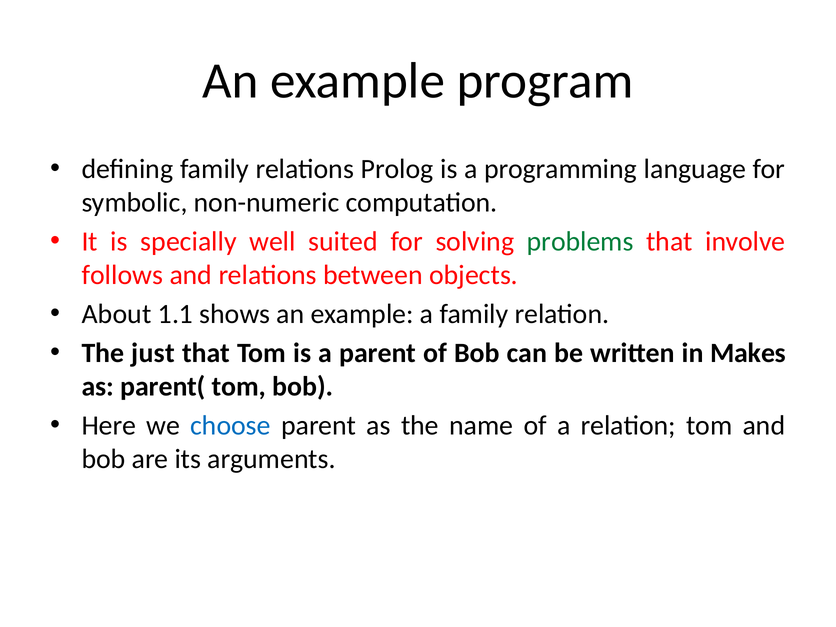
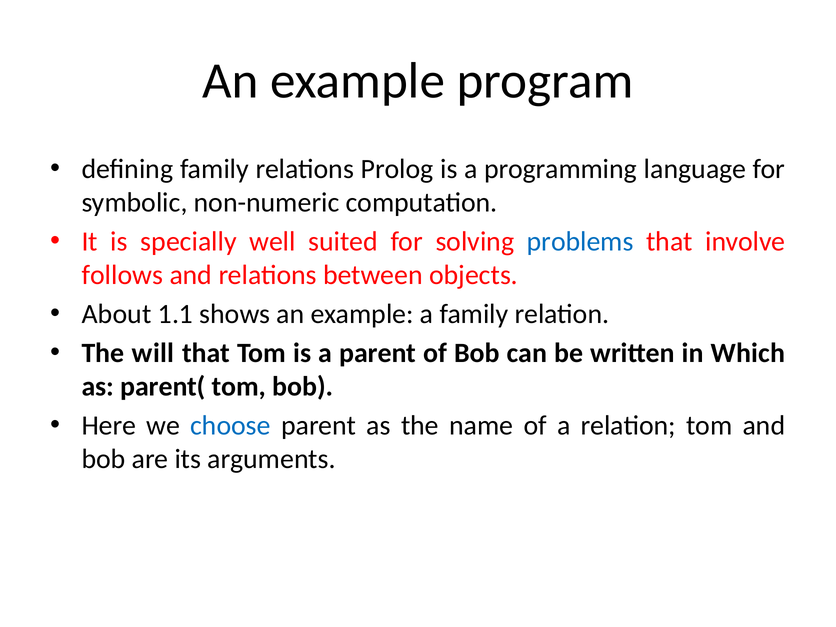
problems colour: green -> blue (580, 242)
just: just -> will (153, 353)
Makes: Makes -> Which (748, 353)
